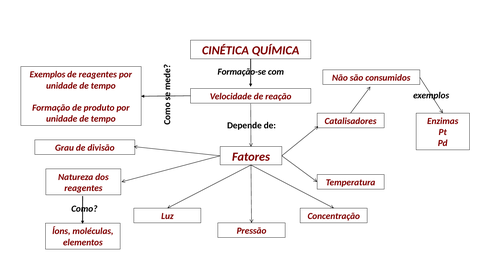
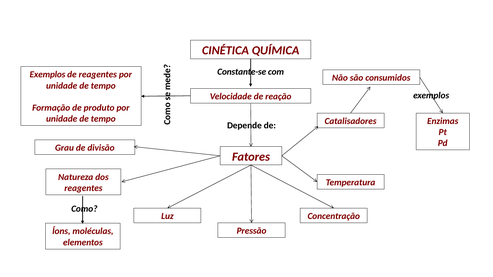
Formação-se: Formação-se -> Constante-se (242, 72)
